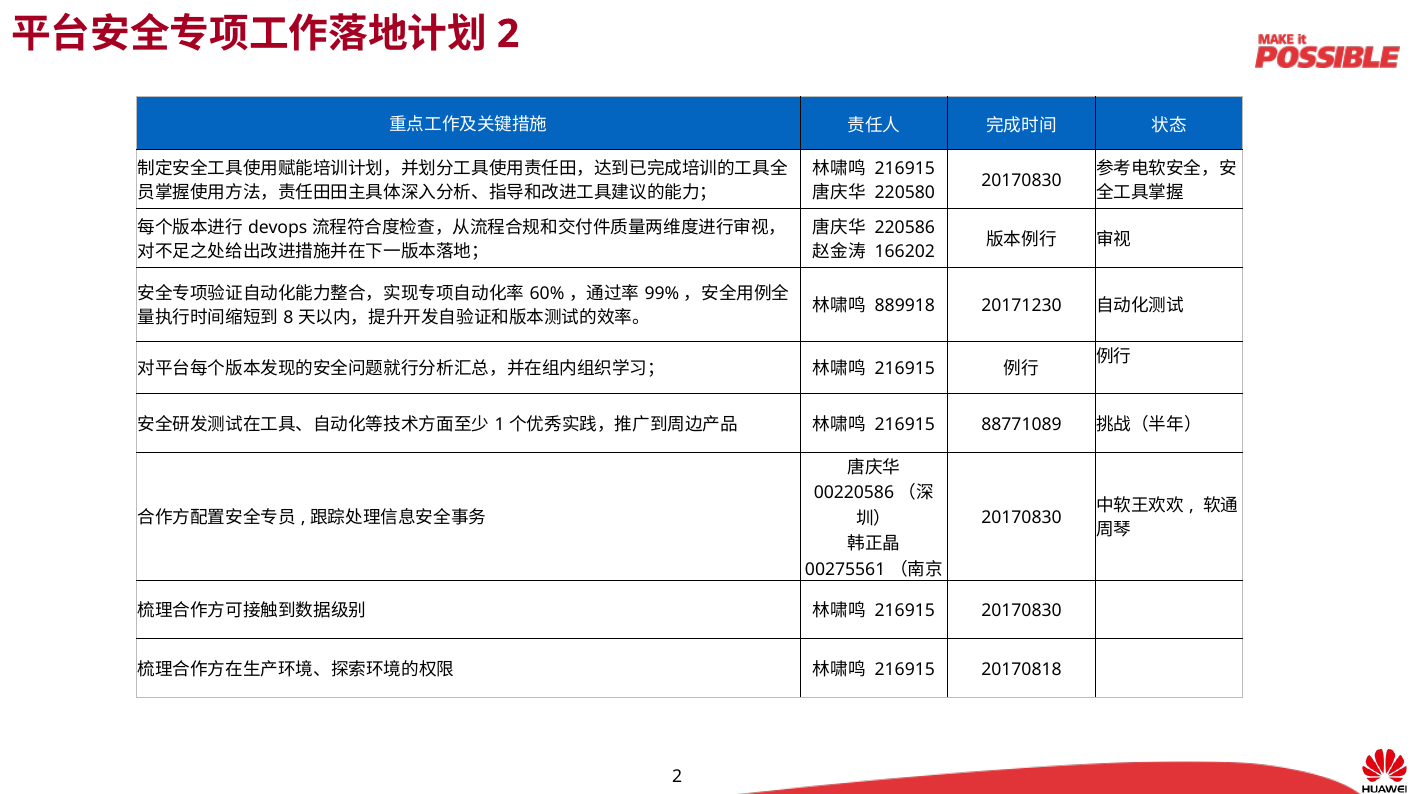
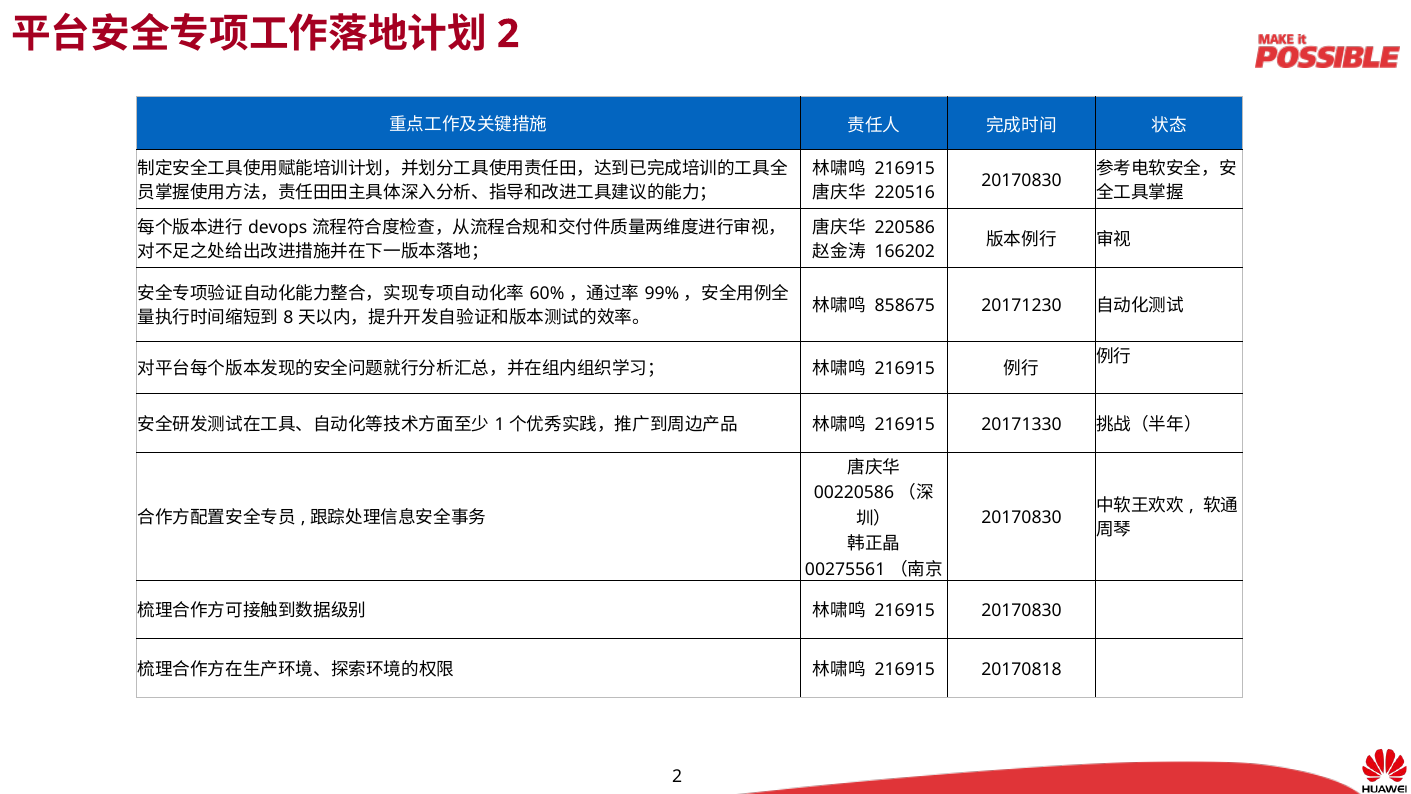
220580: 220580 -> 220516 (905, 193)
889918: 889918 -> 858675 (905, 306)
88771089: 88771089 -> 20171330 (1022, 424)
